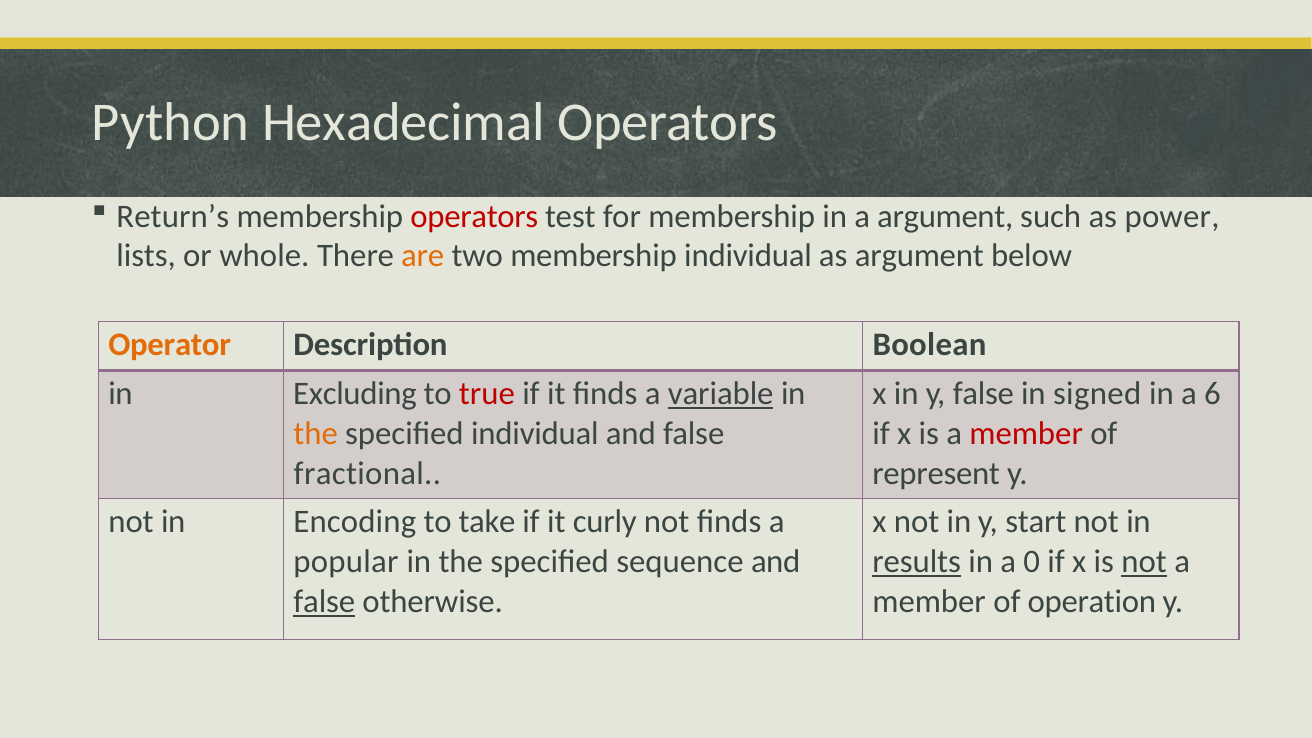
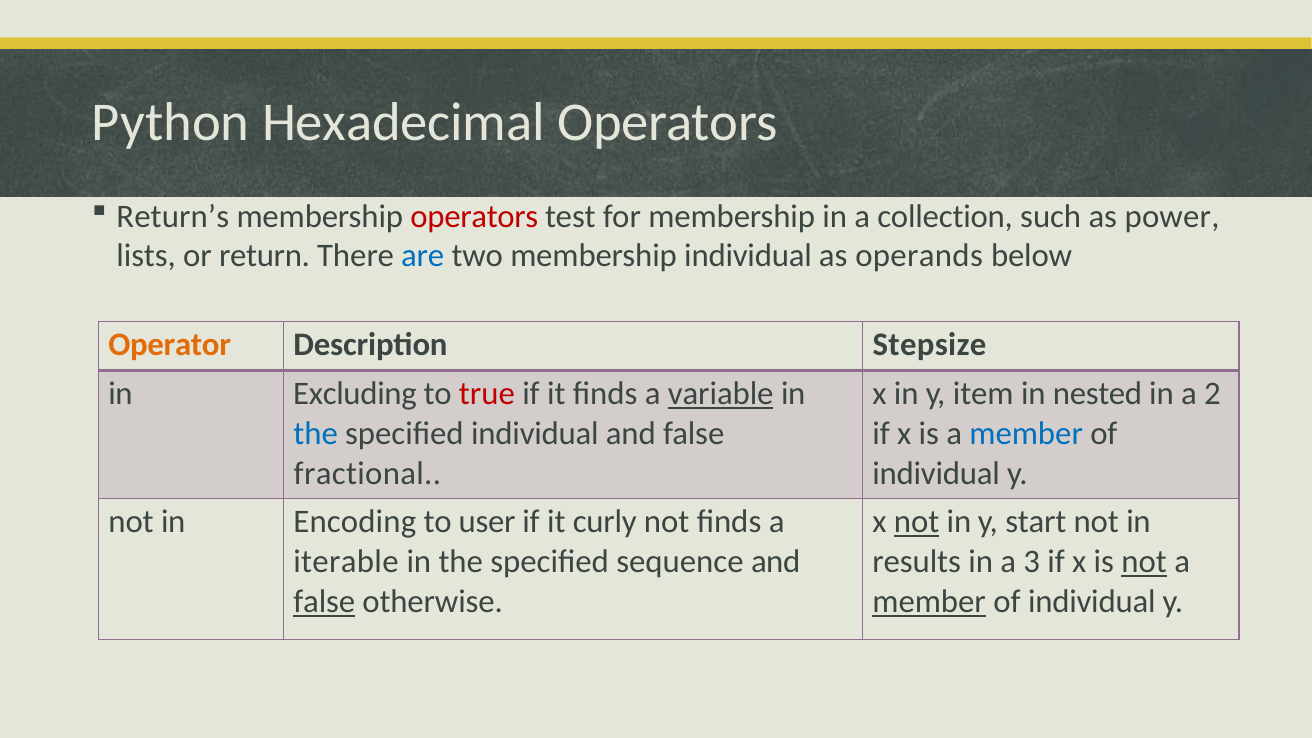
a argument: argument -> collection (945, 217)
whole: whole -> return (265, 256)
are colour: orange -> blue (423, 256)
as argument: argument -> operands (919, 256)
Boolean: Boolean -> Stepsize (930, 345)
y false: false -> item (983, 394)
signed: signed -> nested (1097, 394)
6: 6 -> 2 (1212, 394)
the colour: orange -> blue (316, 434)
member colour: red -> blue (1026, 434)
represent: represent -> individual (936, 474)
take: take -> user (487, 522)
not underline: none -> present (917, 522)
popular: popular -> iterable (346, 562)
results underline: present -> none (917, 562)
0: 0 -> 3 (1032, 562)
member underline: none -> present (929, 602)
operation: operation -> individual (1092, 602)
